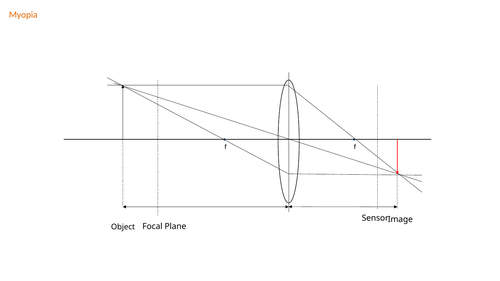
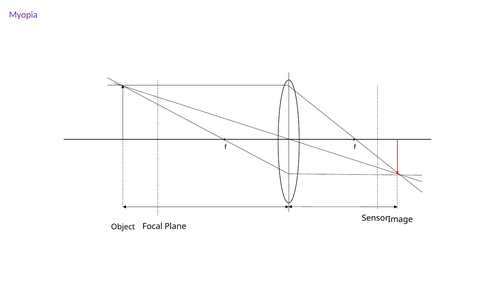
Myopia colour: orange -> purple (23, 15)
